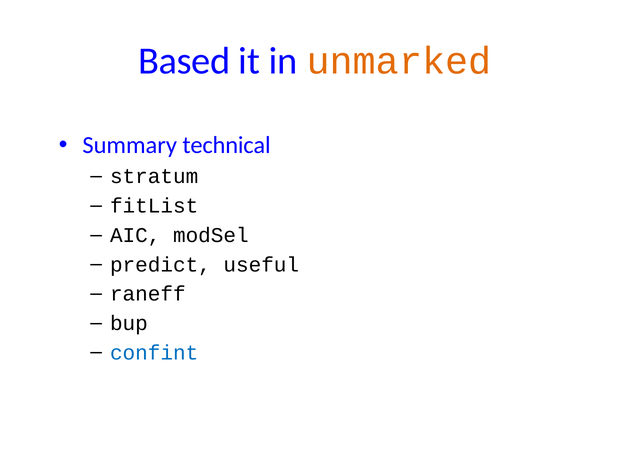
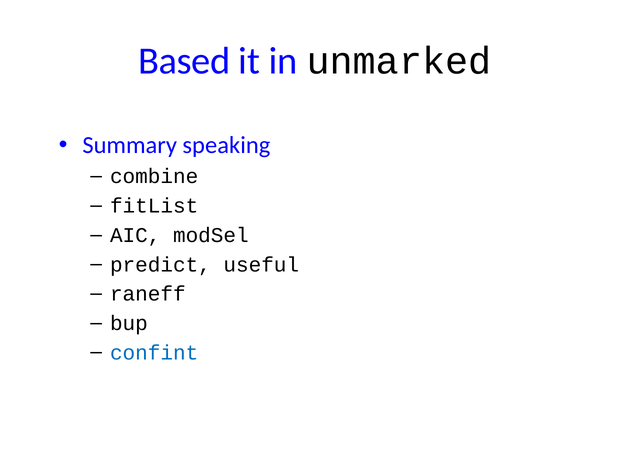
unmarked colour: orange -> black (399, 61)
technical: technical -> speaking (226, 146)
stratum: stratum -> combine (154, 177)
